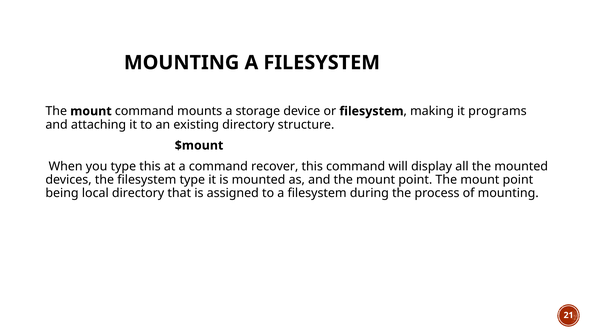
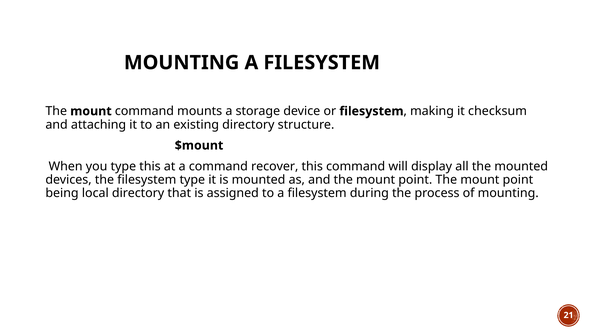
programs: programs -> checksum (497, 111)
